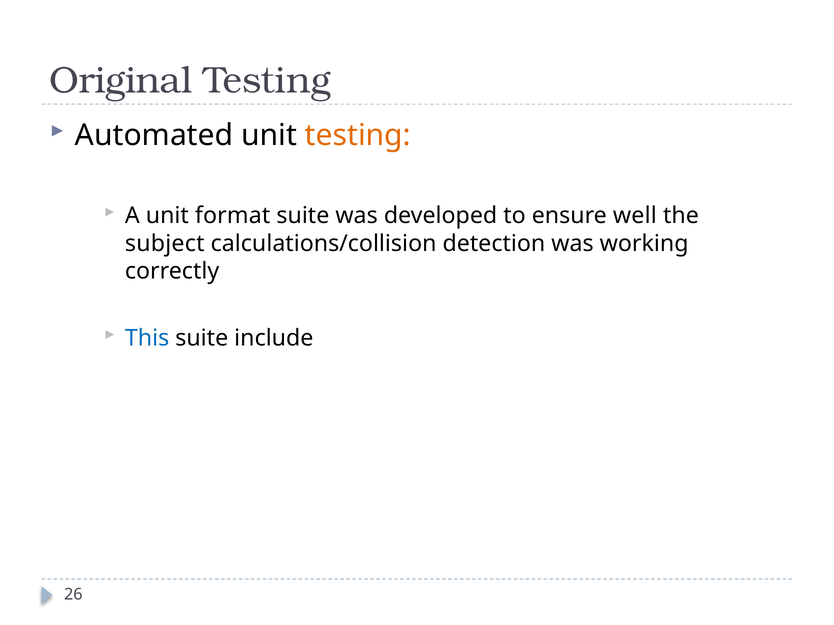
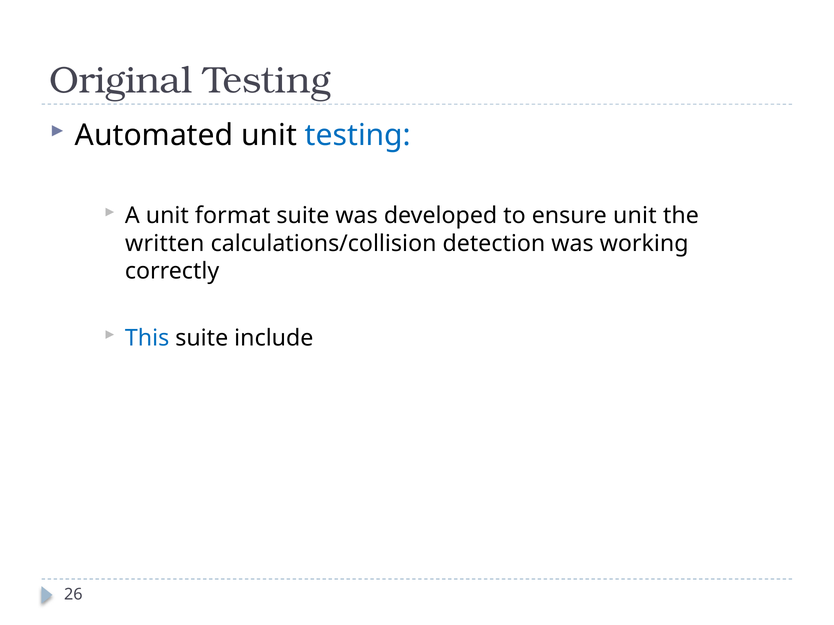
testing colour: orange -> blue (358, 135)
ensure well: well -> unit (635, 216)
subject: subject -> written (165, 244)
